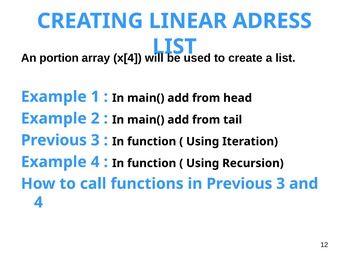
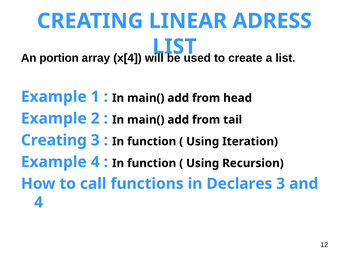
Previous: Previous -> Creating (54, 140)
in Previous: Previous -> Declares (239, 184)
